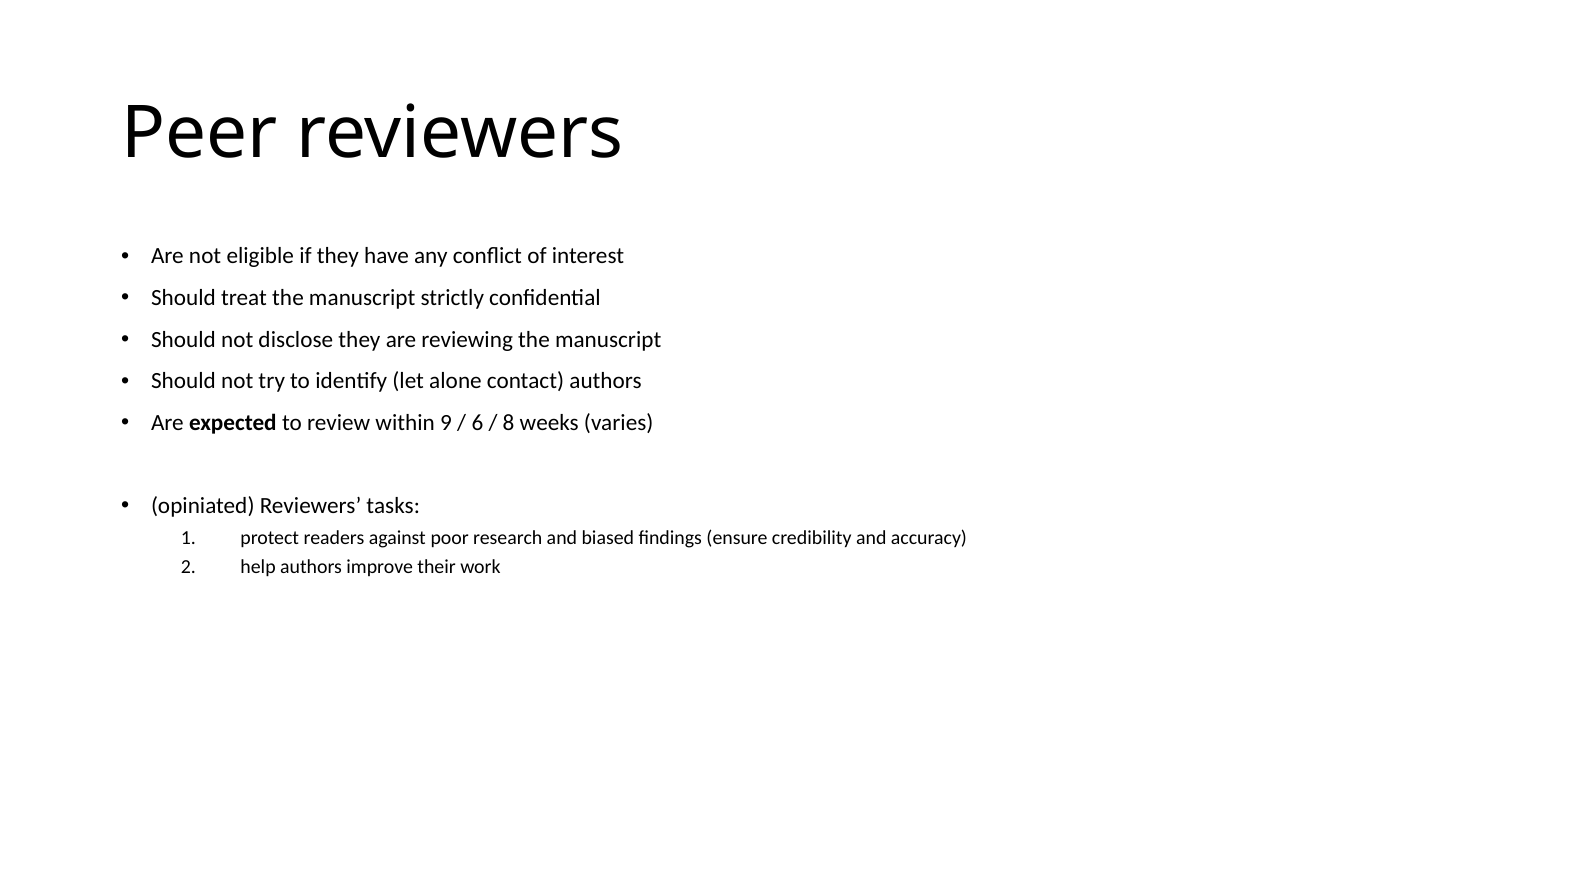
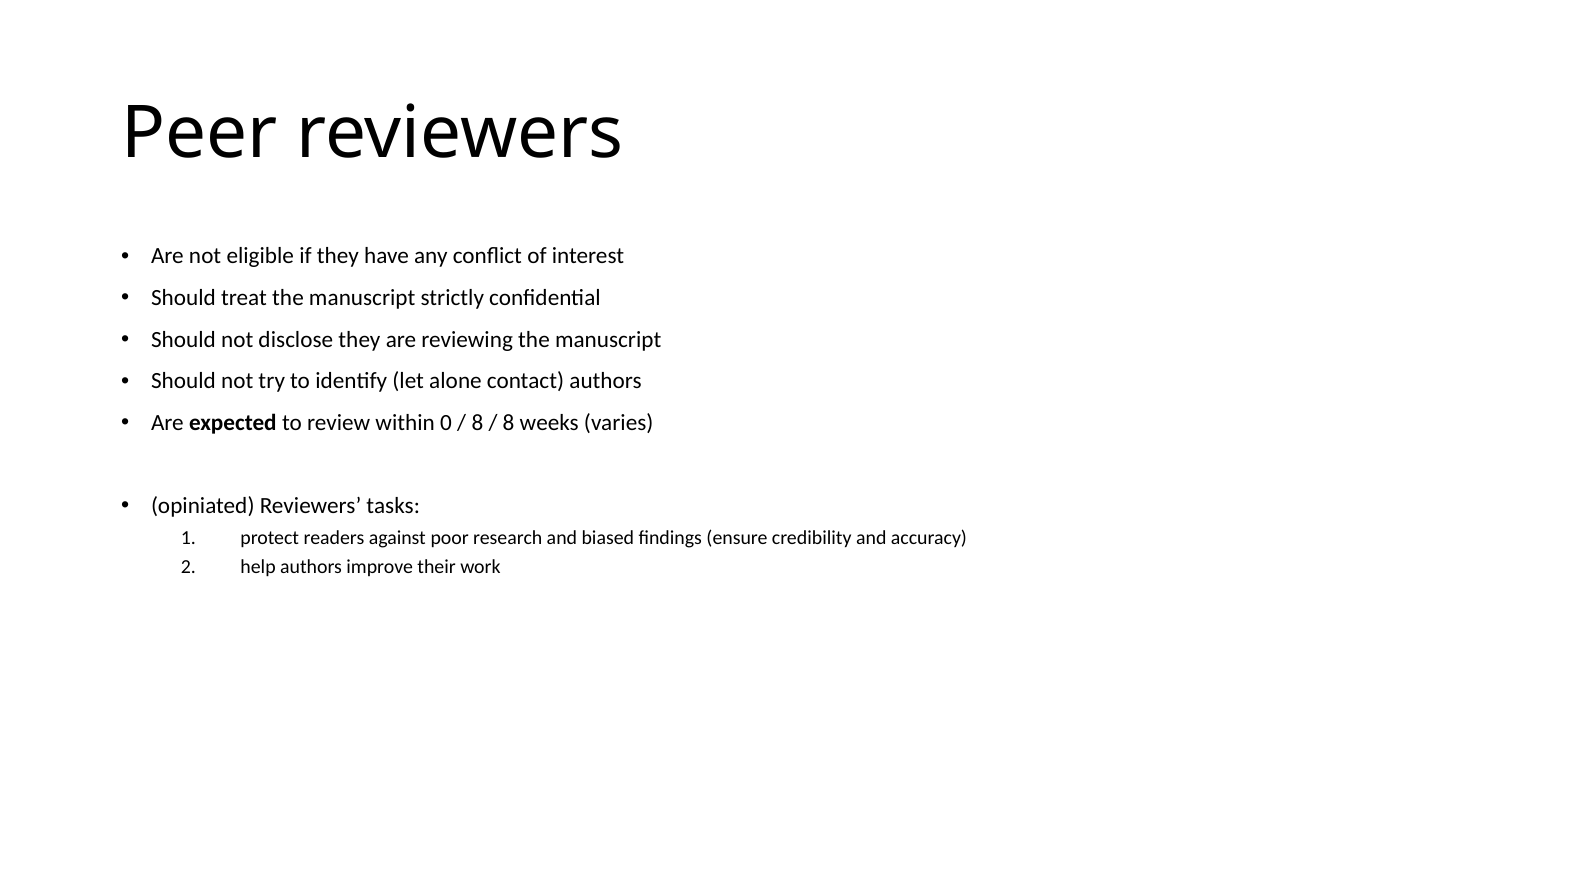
9: 9 -> 0 (446, 423)
6: 6 -> 8 (477, 423)
